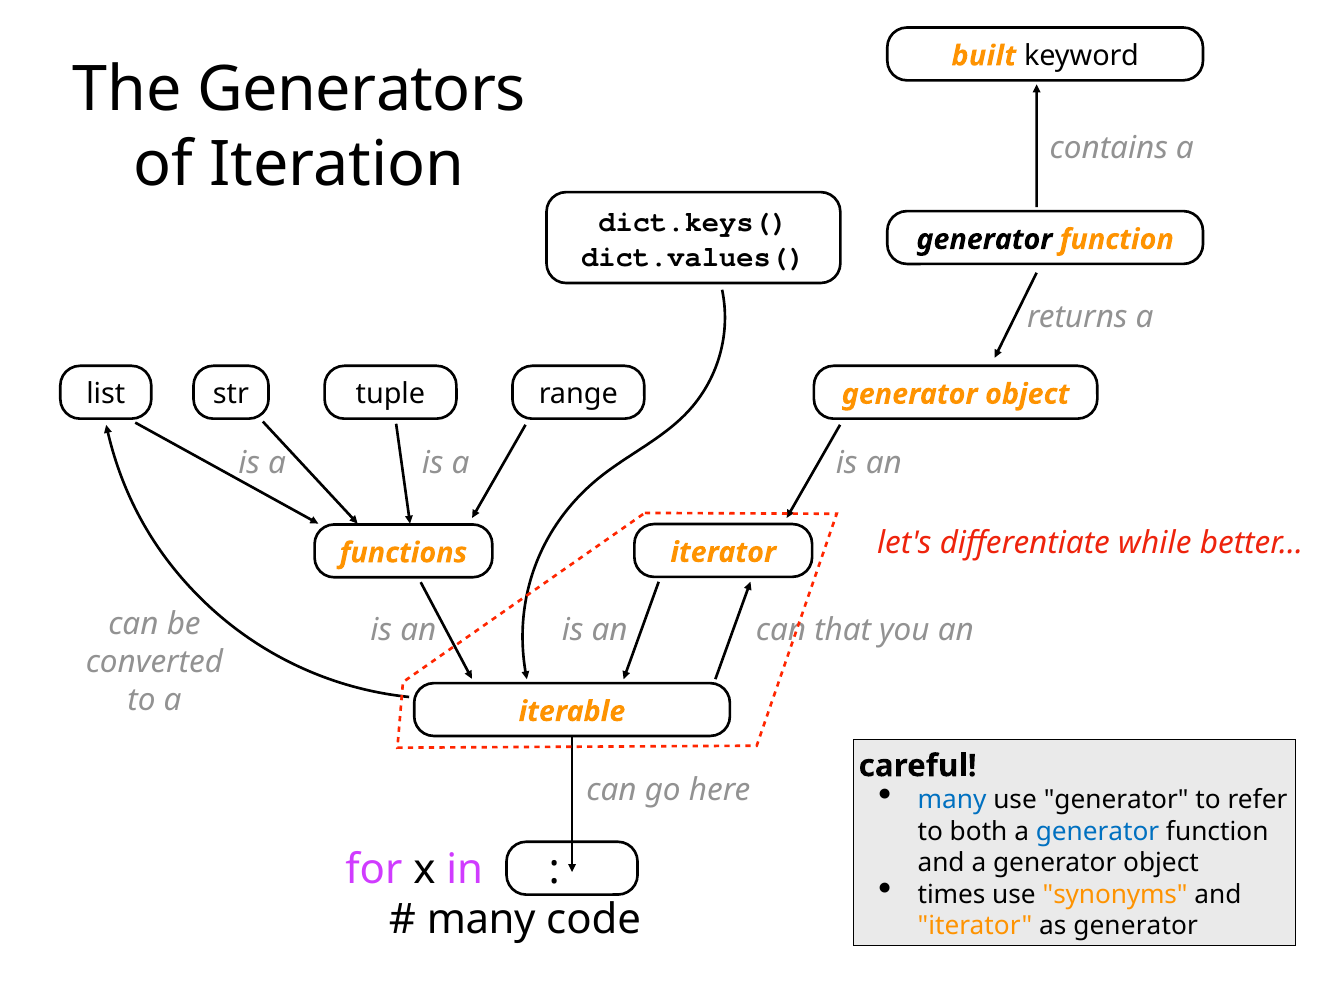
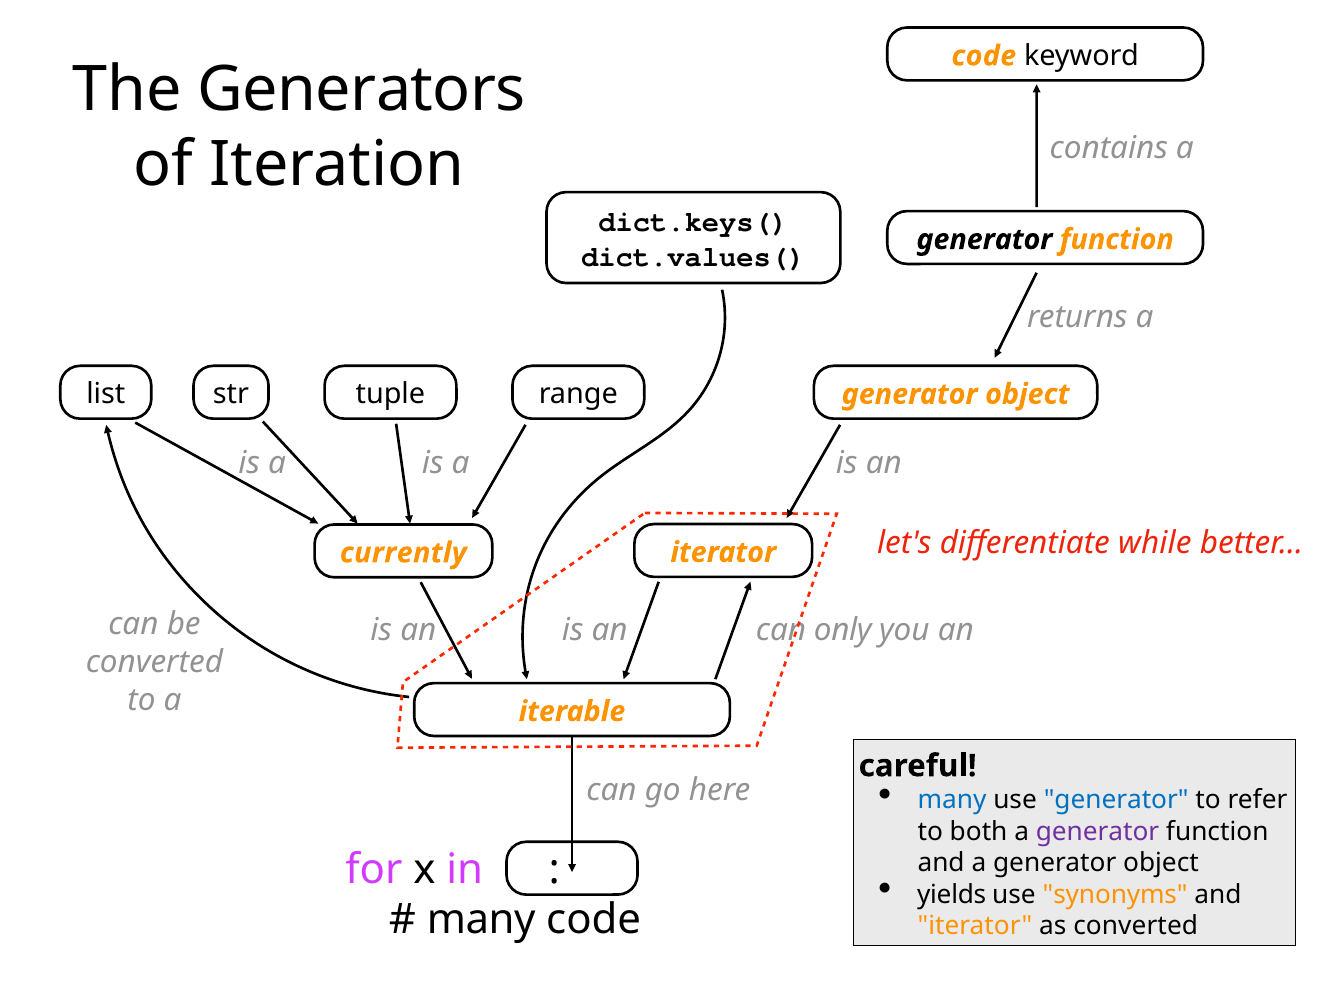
built: built -> code (984, 56)
functions: functions -> currently (403, 553)
that: that -> only (843, 630)
generator colour: black -> blue (1116, 800)
generator colour: blue -> purple (1098, 831)
times: times -> yields (952, 894)
as generator: generator -> converted (1136, 926)
